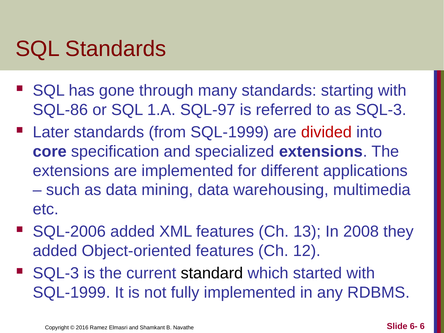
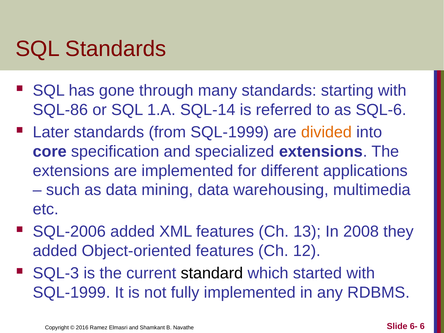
SQL-97: SQL-97 -> SQL-14 (208, 110)
as SQL-3: SQL-3 -> SQL-6 (381, 110)
divided colour: red -> orange (326, 132)
